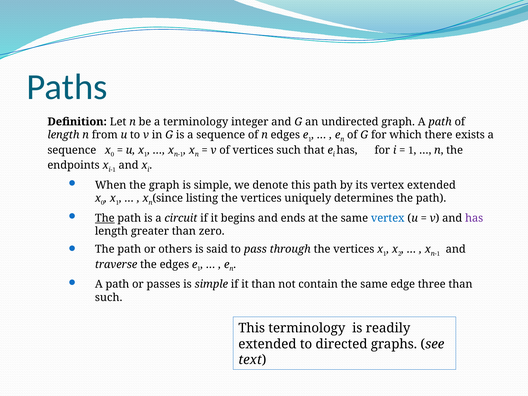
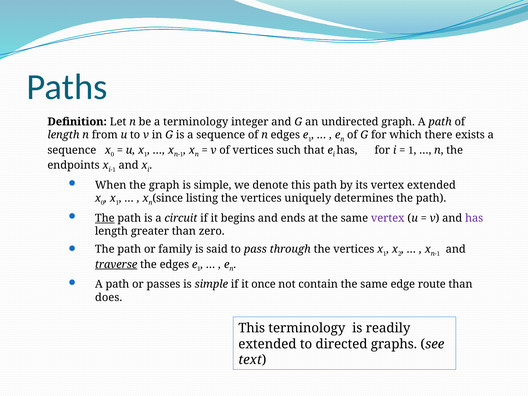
vertex colour: blue -> purple (388, 218)
others: others -> family (175, 249)
traverse underline: none -> present (116, 264)
it than: than -> once (263, 284)
three: three -> route (432, 284)
such: such -> does (109, 297)
